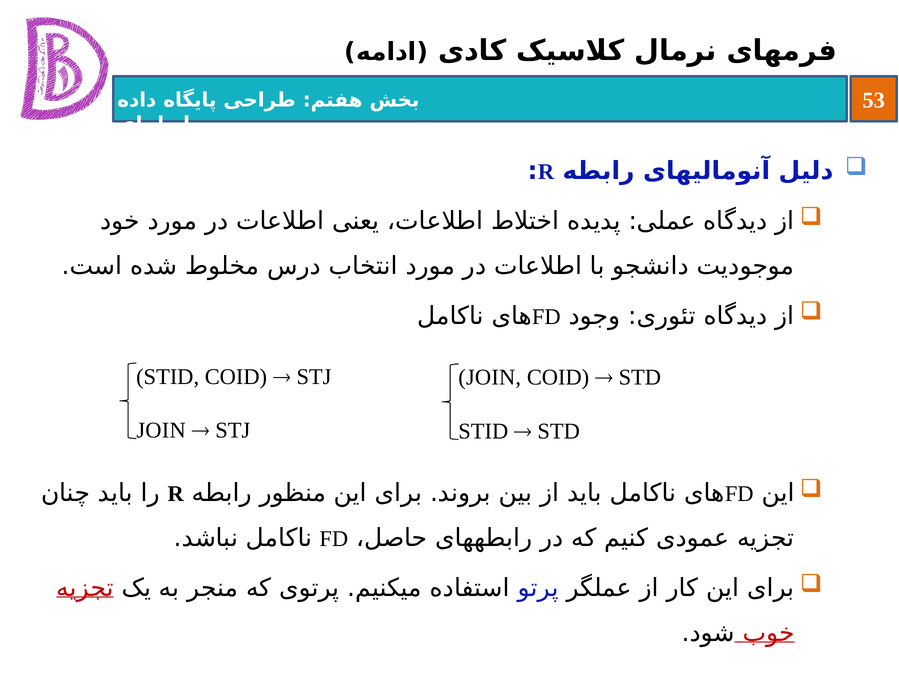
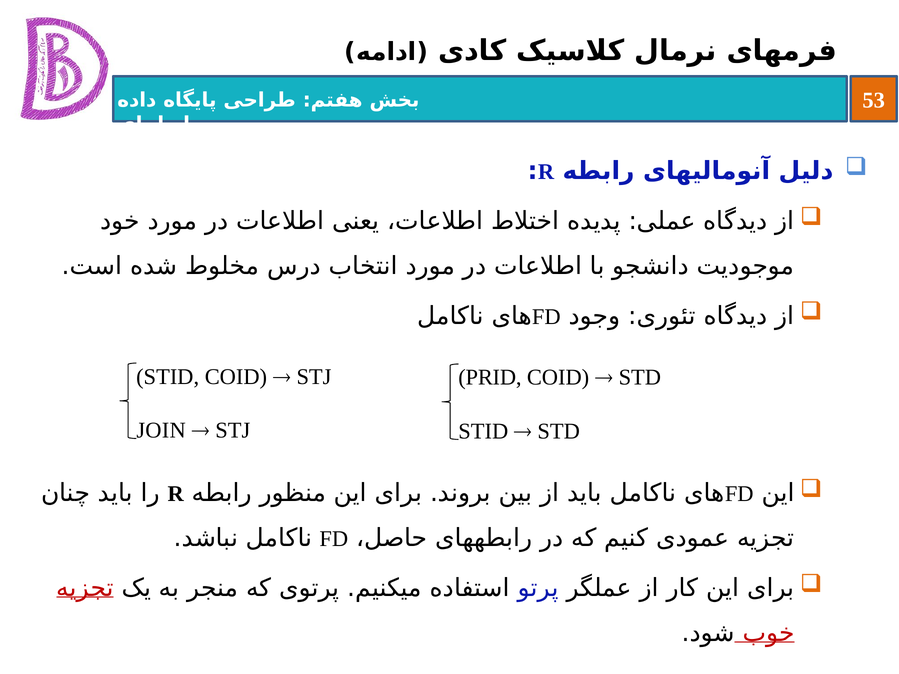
JOIN: JOIN -> PRID (490, 378)
